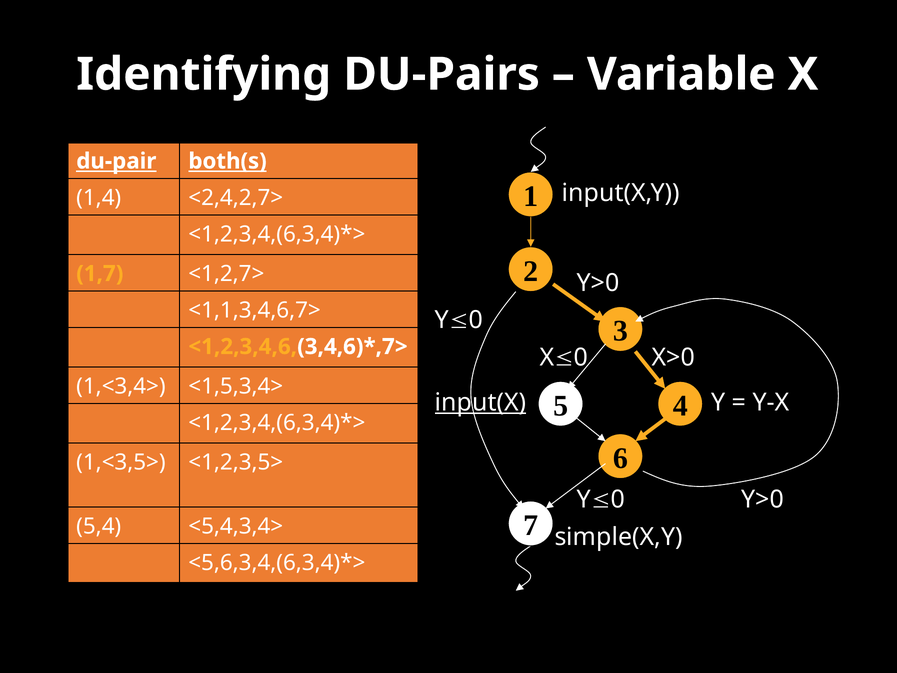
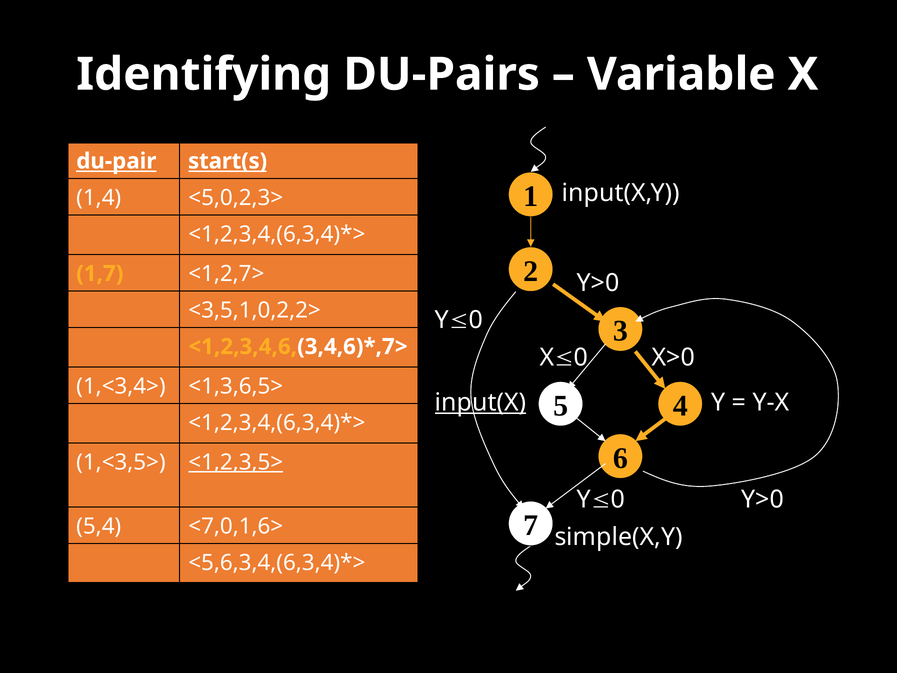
both(s: both(s -> start(s (228, 161)
<2,4,2,7>: <2,4,2,7> -> <5,0,2,3> (236, 198)
<1,1,3,4,6,7>: <1,1,3,4,6,7> -> <3,5,1,0,2,2> (255, 310)
<1,5,3,4>: <1,5,3,4> -> <1,3,6,5> (236, 386)
<1,2,3,5> underline: none -> present (236, 462)
<5,4,3,4>: <5,4,3,4> -> <7,0,1,6> (236, 526)
